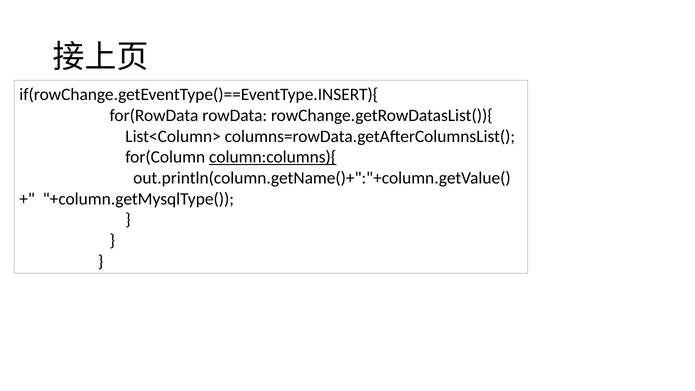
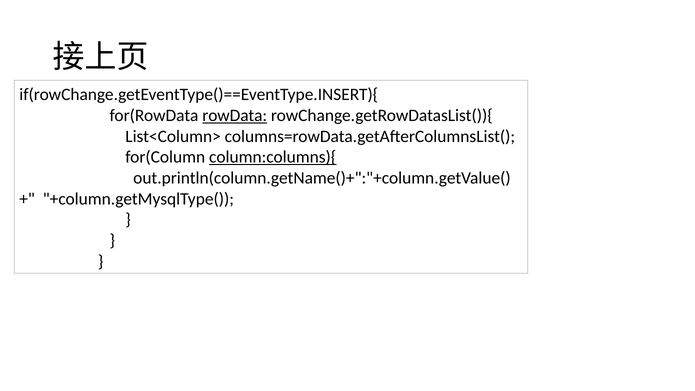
rowData underline: none -> present (235, 115)
